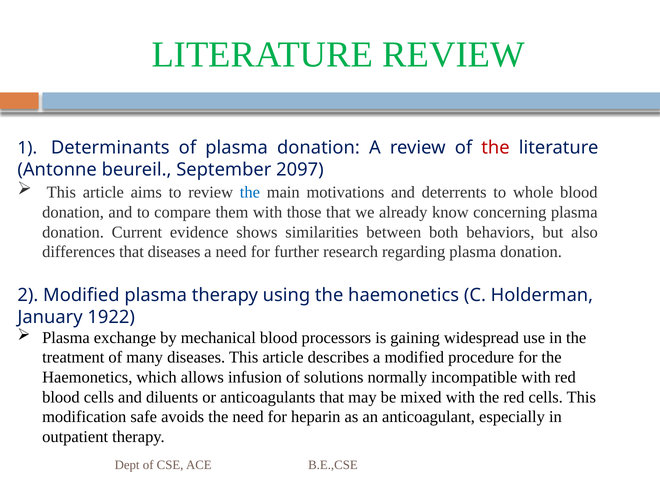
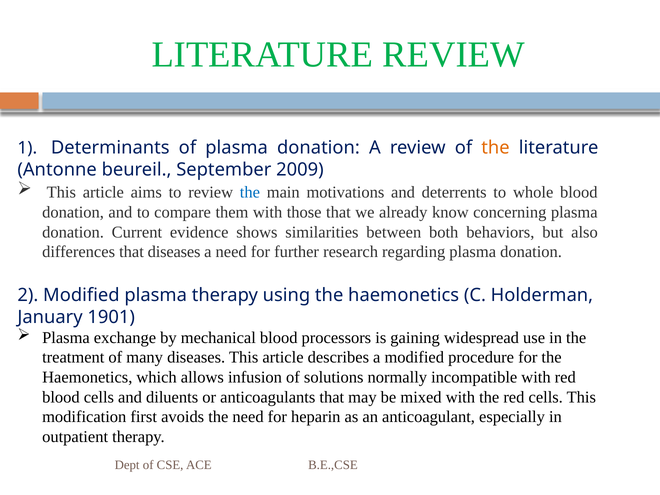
the colour: red -> orange (496, 148)
2097: 2097 -> 2009 (300, 170)
1922: 1922 -> 1901 (111, 317)
safe: safe -> first (144, 417)
